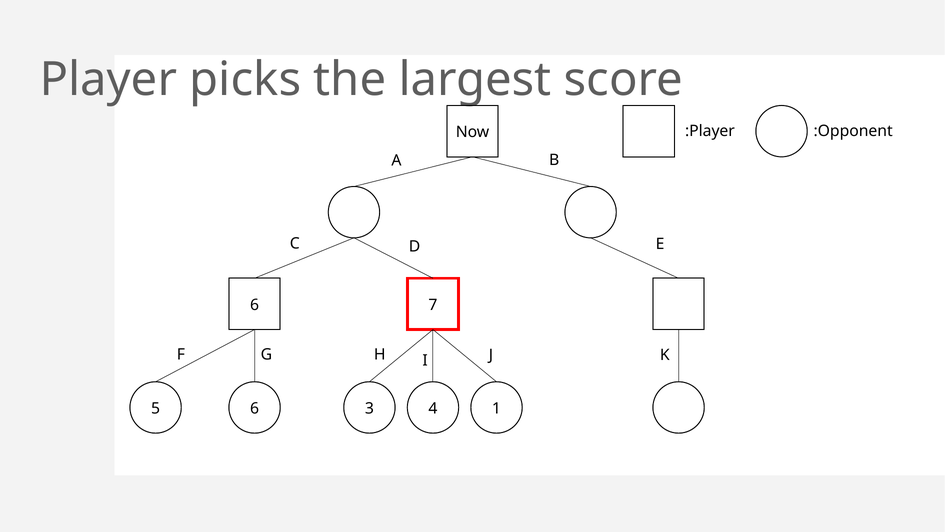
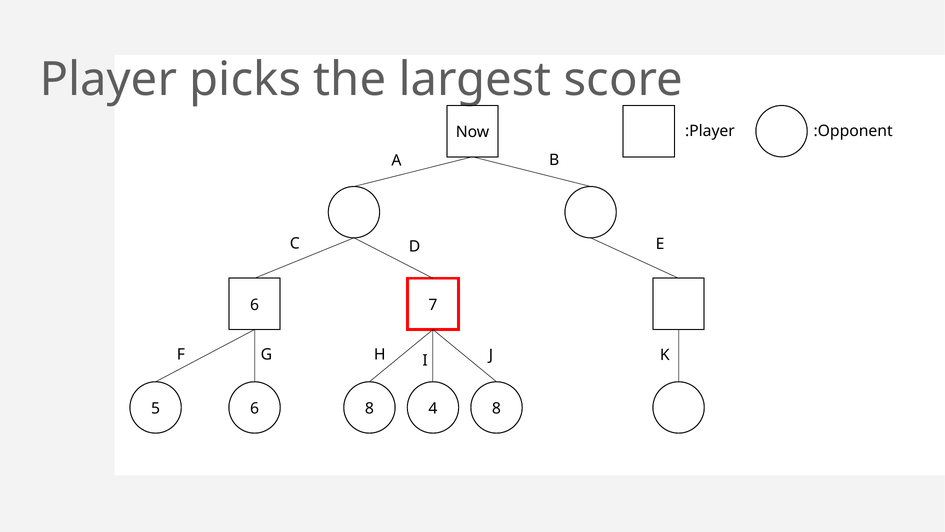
5 3: 3 -> 8 (369, 408)
4 1: 1 -> 8 (496, 408)
